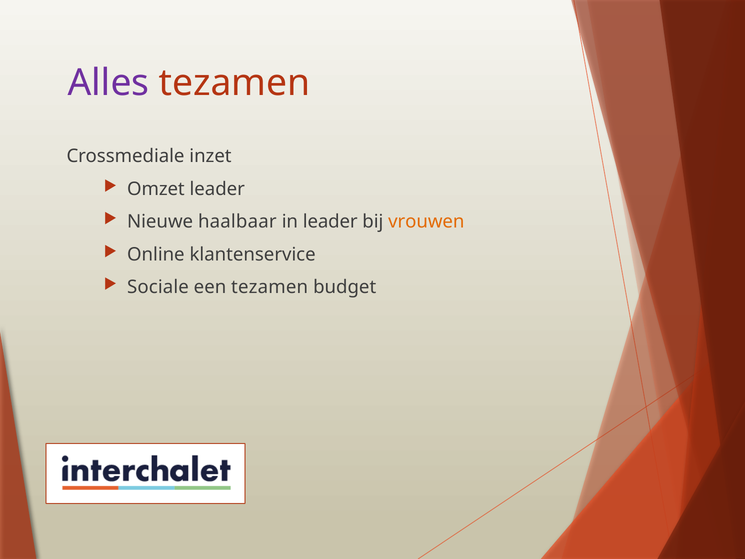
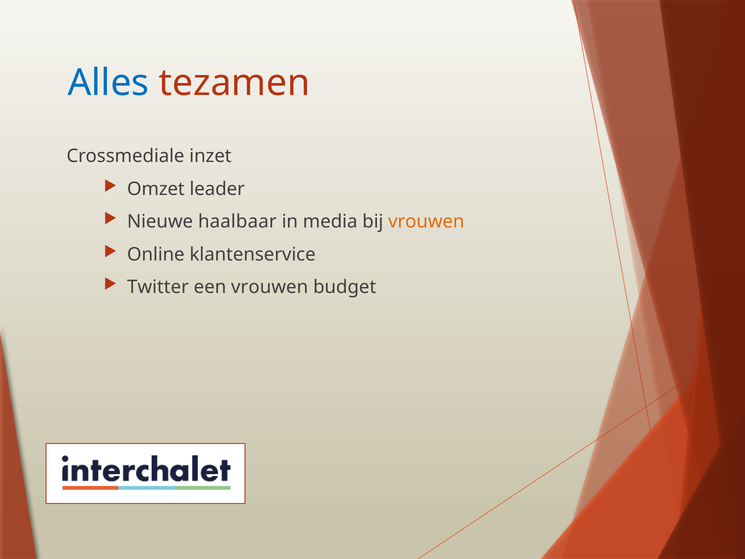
Alles colour: purple -> blue (108, 83)
in leader: leader -> media (330, 222)
Sociale: Sociale -> Twitter (158, 287)
een tezamen: tezamen -> vrouwen (270, 287)
